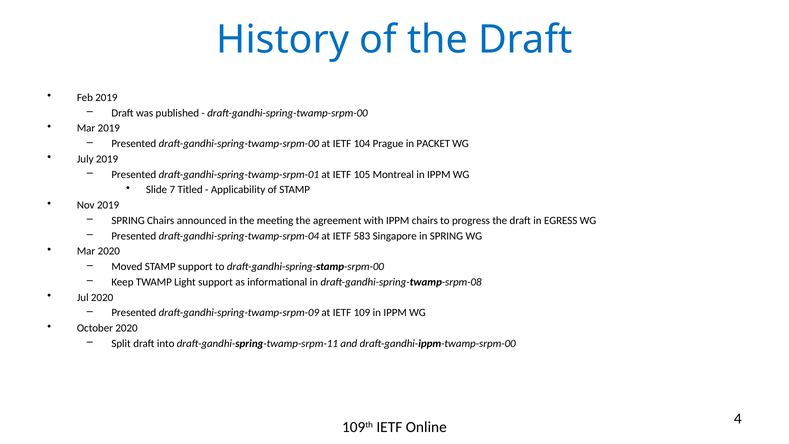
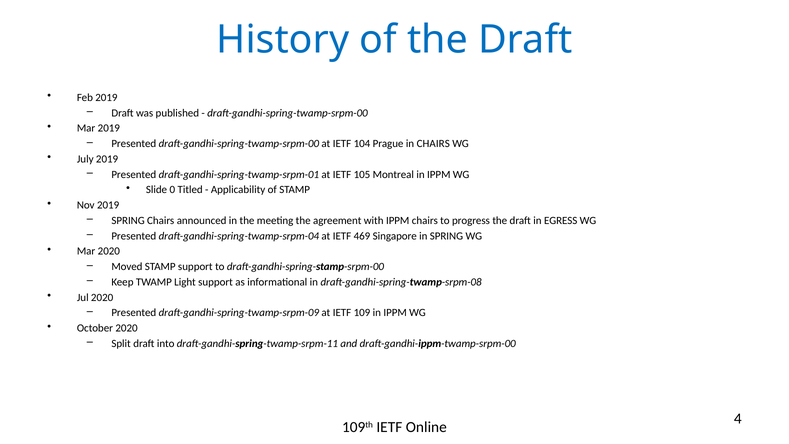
in PACKET: PACKET -> CHAIRS (433, 144)
7: 7 -> 0 (172, 190)
583: 583 -> 469 (362, 236)
